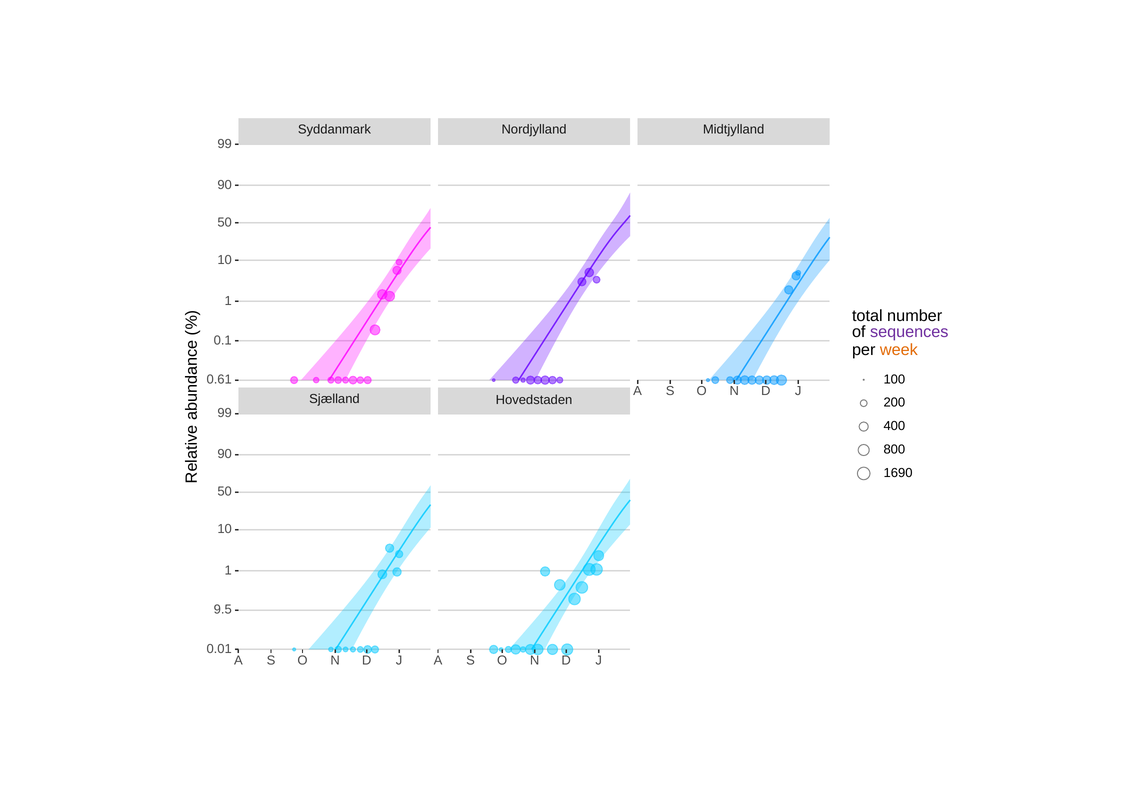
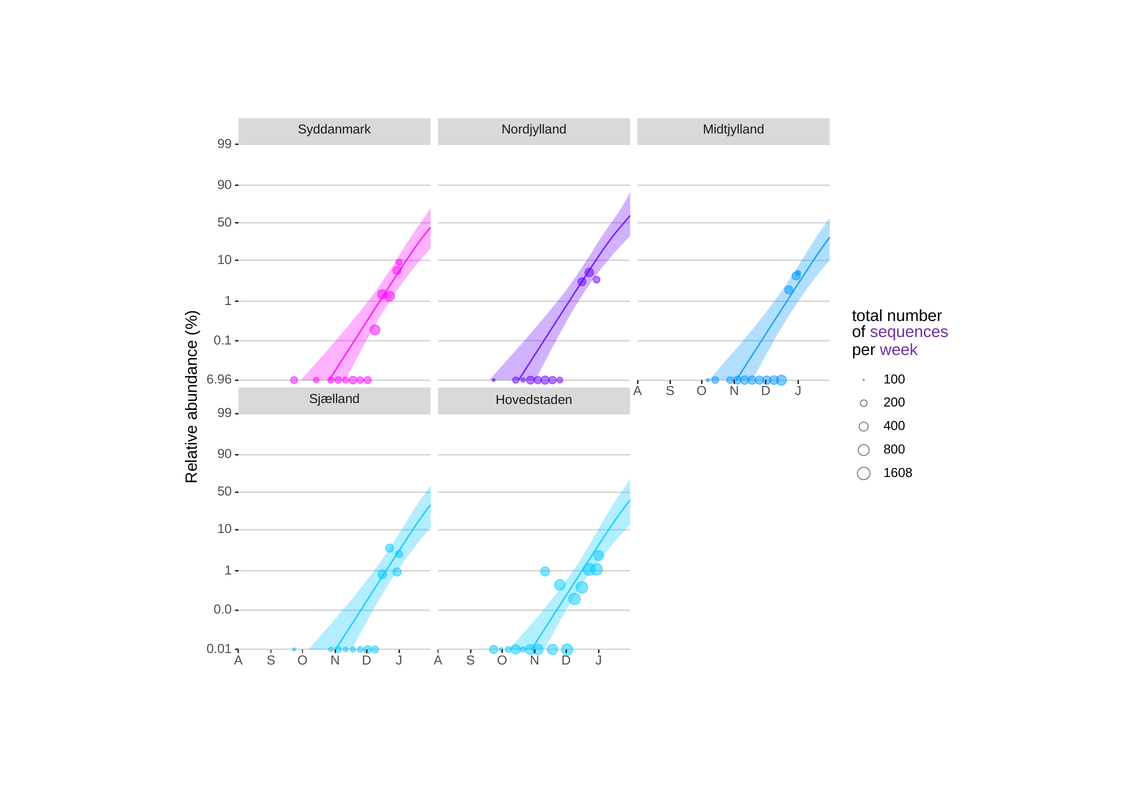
week colour: orange -> purple (899, 350)
0.61: 0.61 -> 6.96 (219, 380)
1690: 1690 -> 1608 (898, 473)
9.5: 9.5 -> 0.0 (223, 610)
